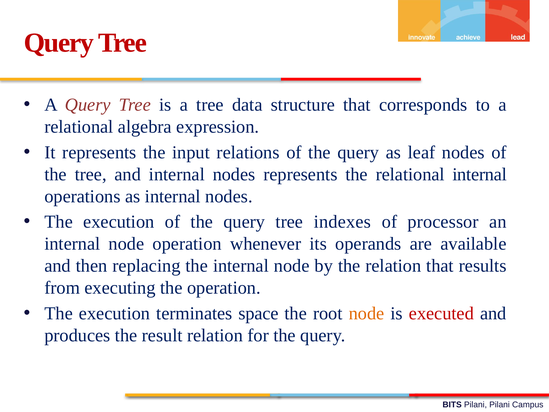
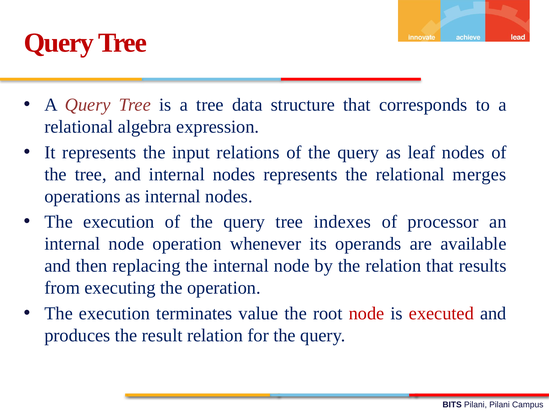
relational internal: internal -> merges (479, 174)
space: space -> value (258, 313)
node colour: orange -> red (367, 313)
